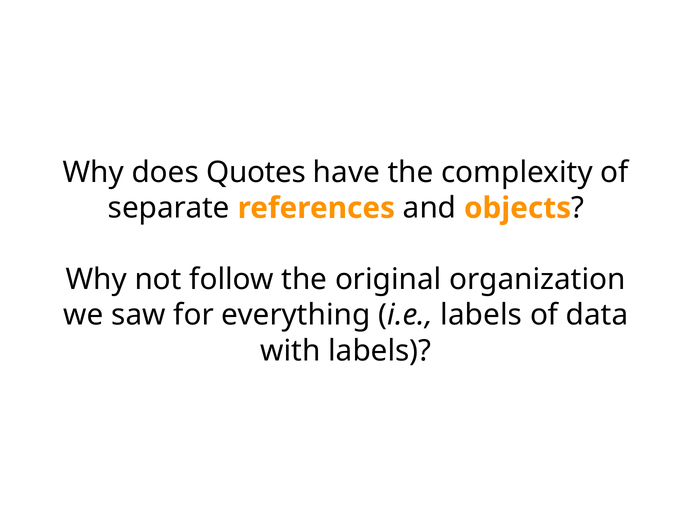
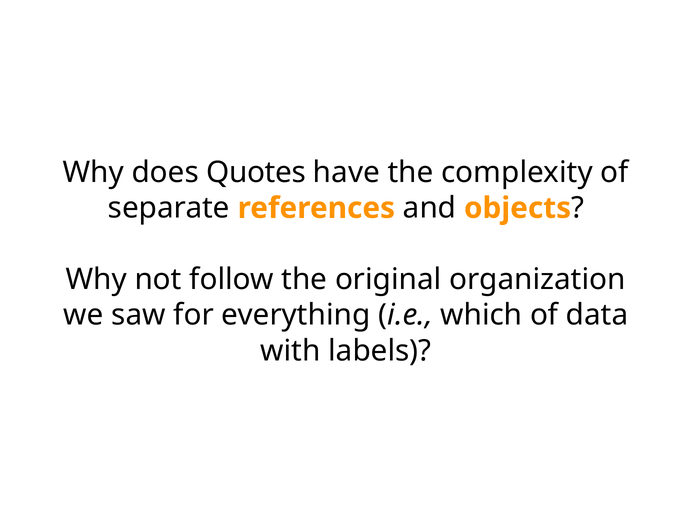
i.e labels: labels -> which (481, 315)
